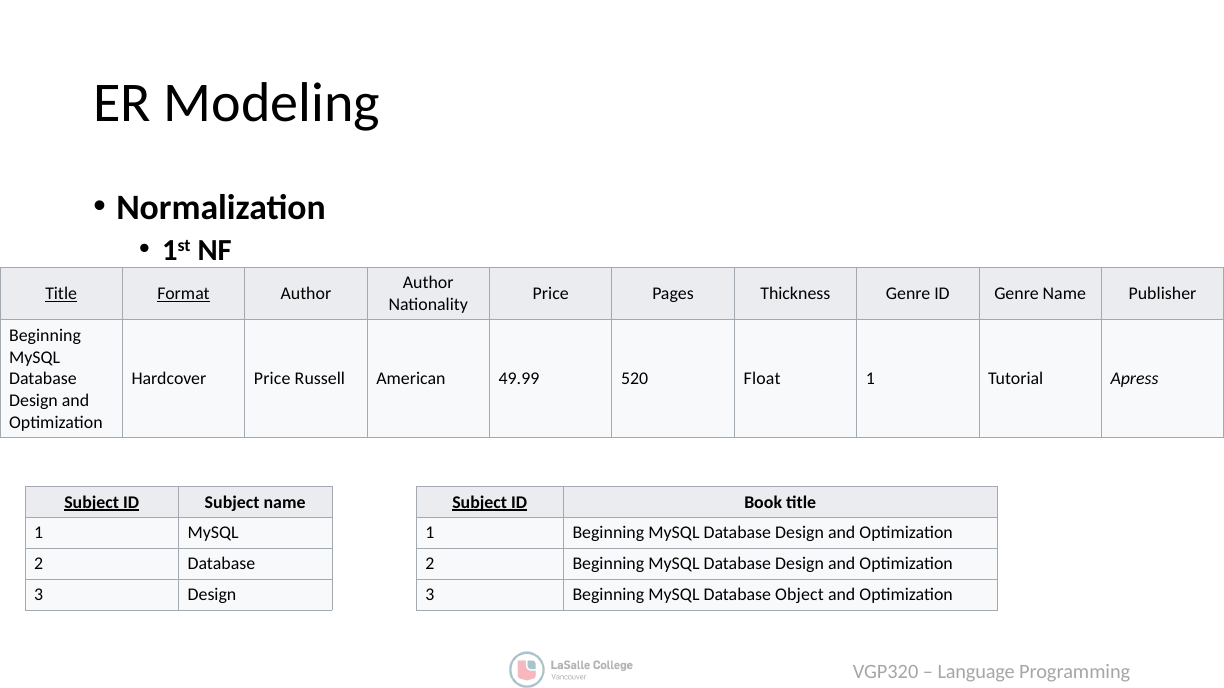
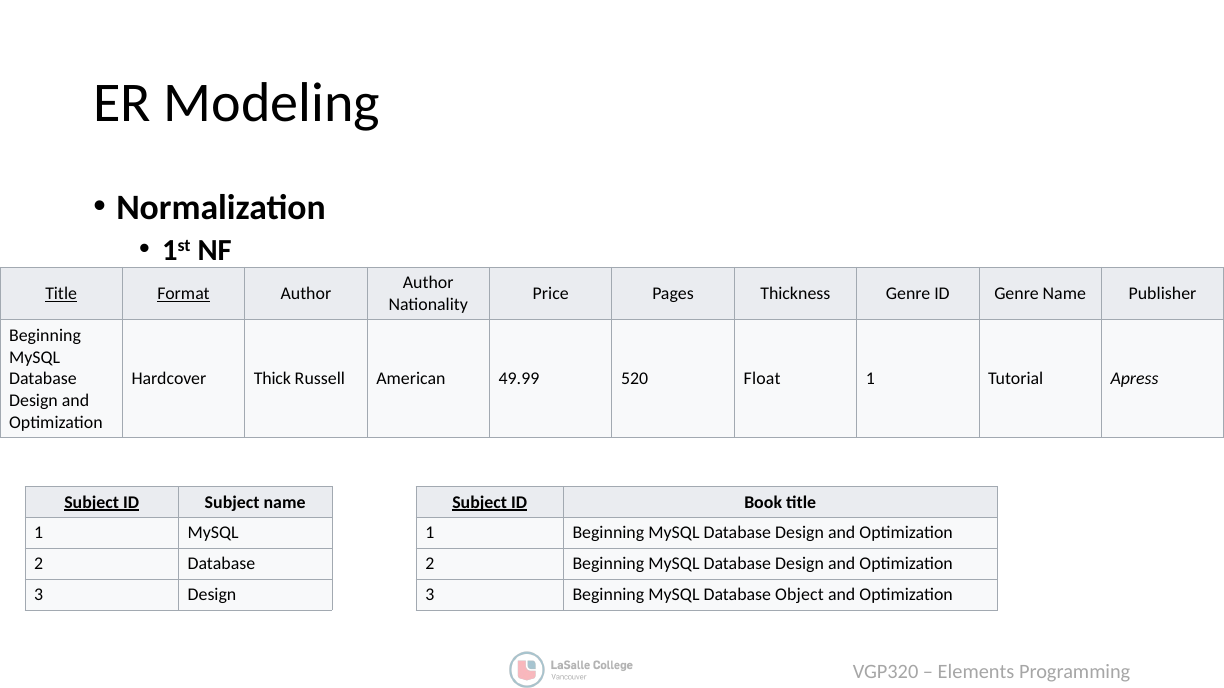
Hardcover Price: Price -> Thick (272, 379)
Language: Language -> Elements (976, 673)
